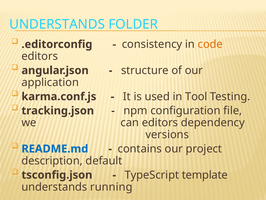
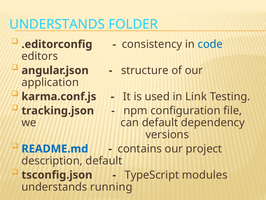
code colour: orange -> blue (210, 44)
Tool: Tool -> Link (196, 96)
can editors: editors -> default (160, 122)
template: template -> modules (205, 175)
